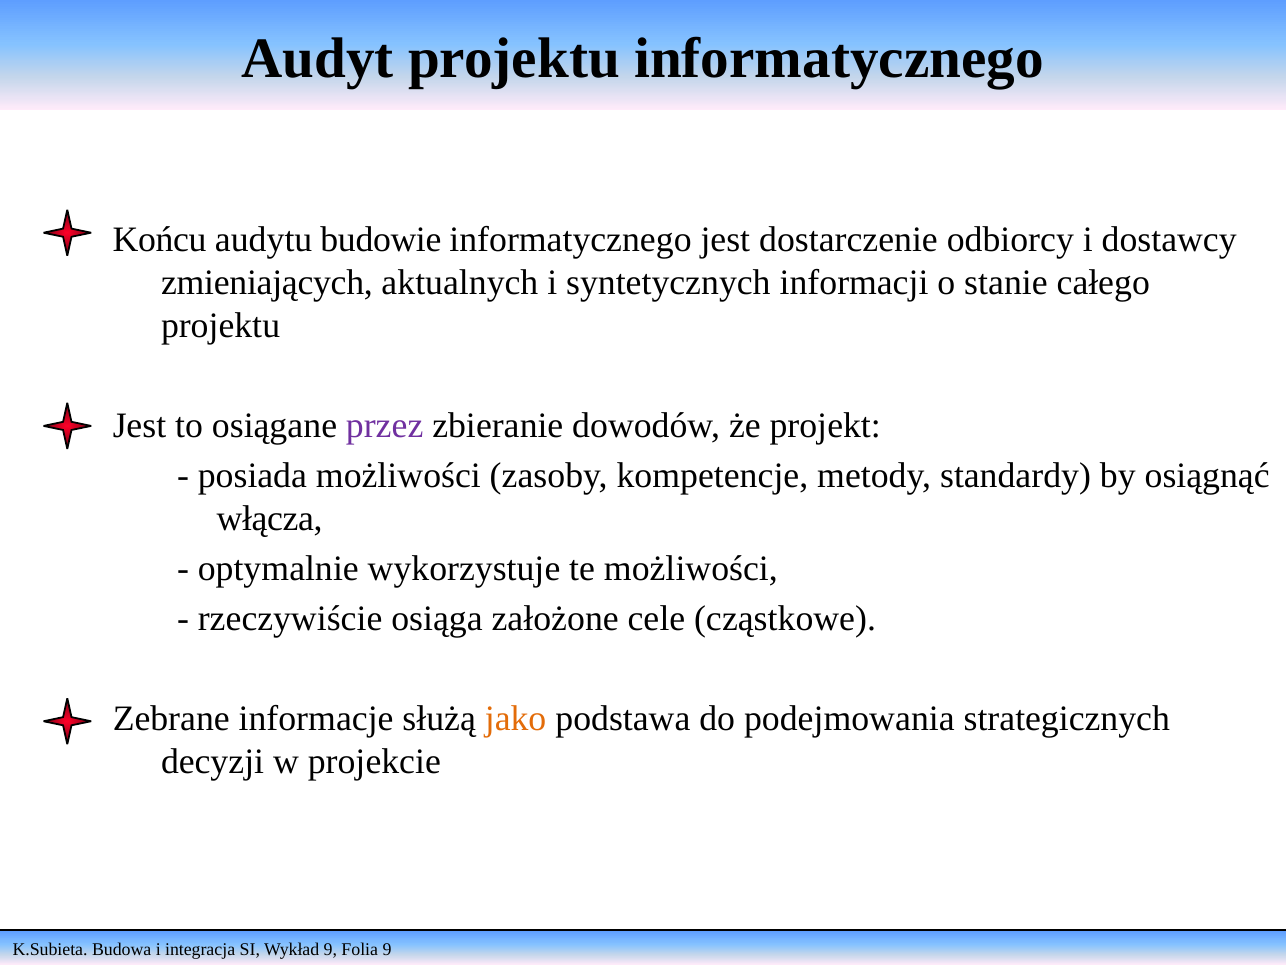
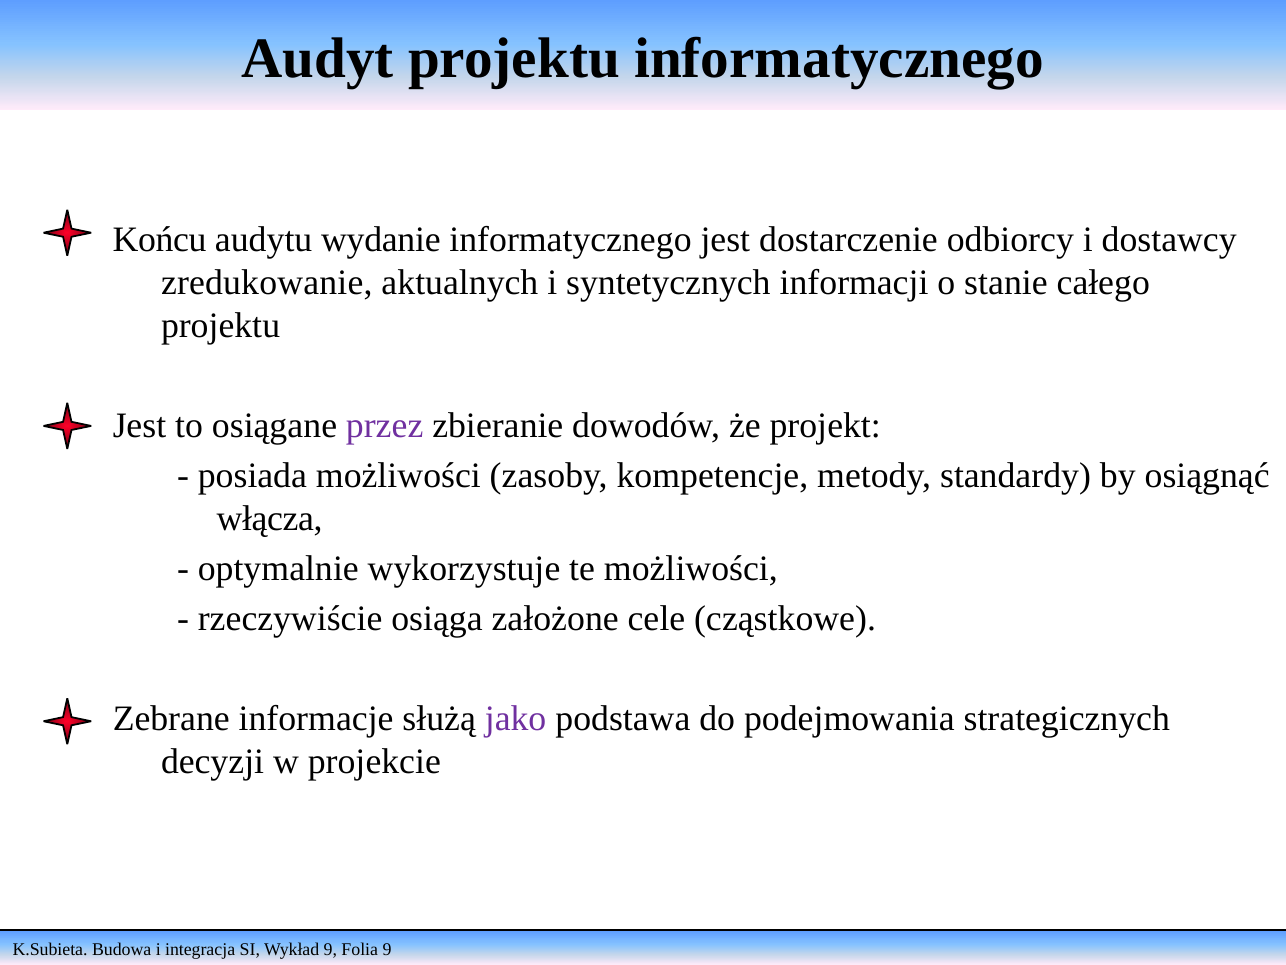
budowie: budowie -> wydanie (381, 239)
zmieniających: zmieniających -> zredukowanie (267, 282)
jako colour: orange -> purple (516, 718)
